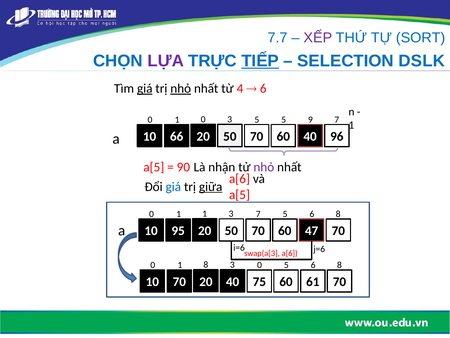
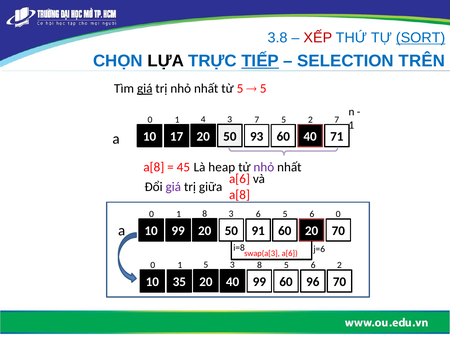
7.7: 7.7 -> 3.8 (277, 38)
XẾP colour: purple -> red (318, 38)
SORT underline: none -> present (421, 38)
LỰA colour: purple -> black (166, 61)
DSLK: DSLK -> TRÊN (422, 61)
nhỏ underline: present -> none (181, 88)
từ 4: 4 -> 5 (240, 88)
6: 6 -> 5 (263, 88)
1 0: 0 -> 4 (203, 119)
3 5: 5 -> 7 (257, 120)
5 9: 9 -> 2 (310, 120)
66: 66 -> 17 (177, 136)
70: 70 -> 93 (257, 136)
96: 96 -> 71 (337, 136)
a[5: a[5 -> a[8 (154, 167)
90: 90 -> 45 (183, 167)
nhận: nhận -> heap (222, 167)
giá colour: blue -> purple (173, 186)
giữa underline: present -> none (211, 186)
a[5: a[5 -> a[8 (239, 194)
1 1: 1 -> 8 (205, 213)
3 7: 7 -> 6 (258, 214)
8: 8 -> 0 (338, 214)
10 95: 95 -> 99 (178, 231)
70: 70 -> 91 (258, 231)
60 47: 47 -> 20 (312, 231)
i=6: i=6 -> i=8 (239, 247)
1 8: 8 -> 5 (206, 264)
3 0: 0 -> 8 (260, 265)
8: 8 -> 2 (339, 265)
10 70: 70 -> 35 (179, 282)
20 75: 75 -> 99 (259, 282)
61: 61 -> 96 (313, 282)
